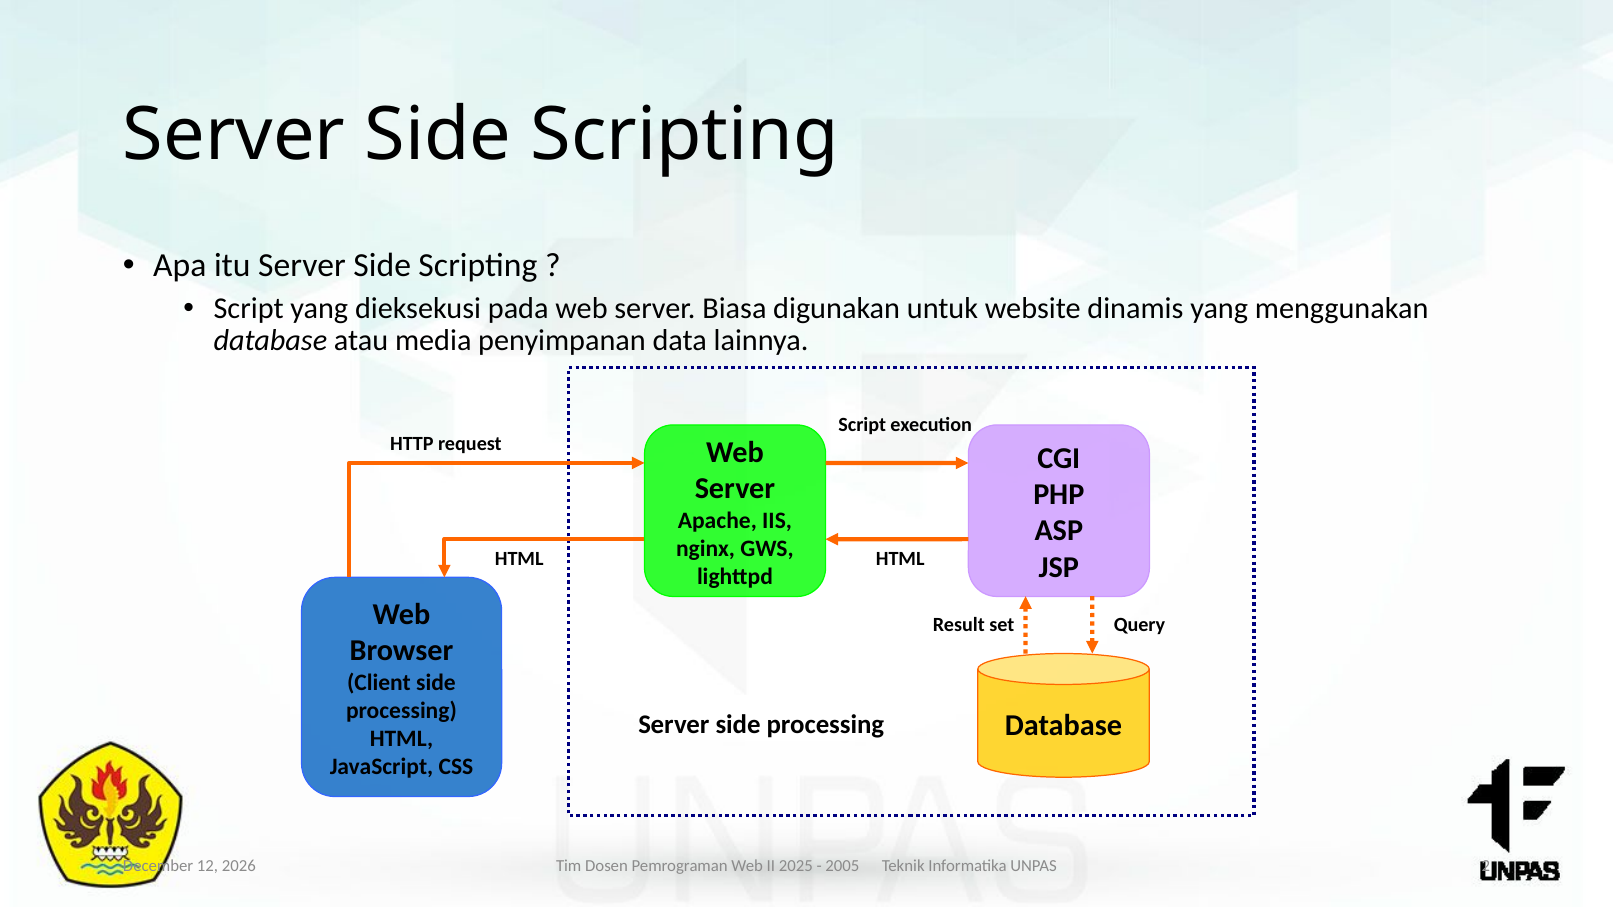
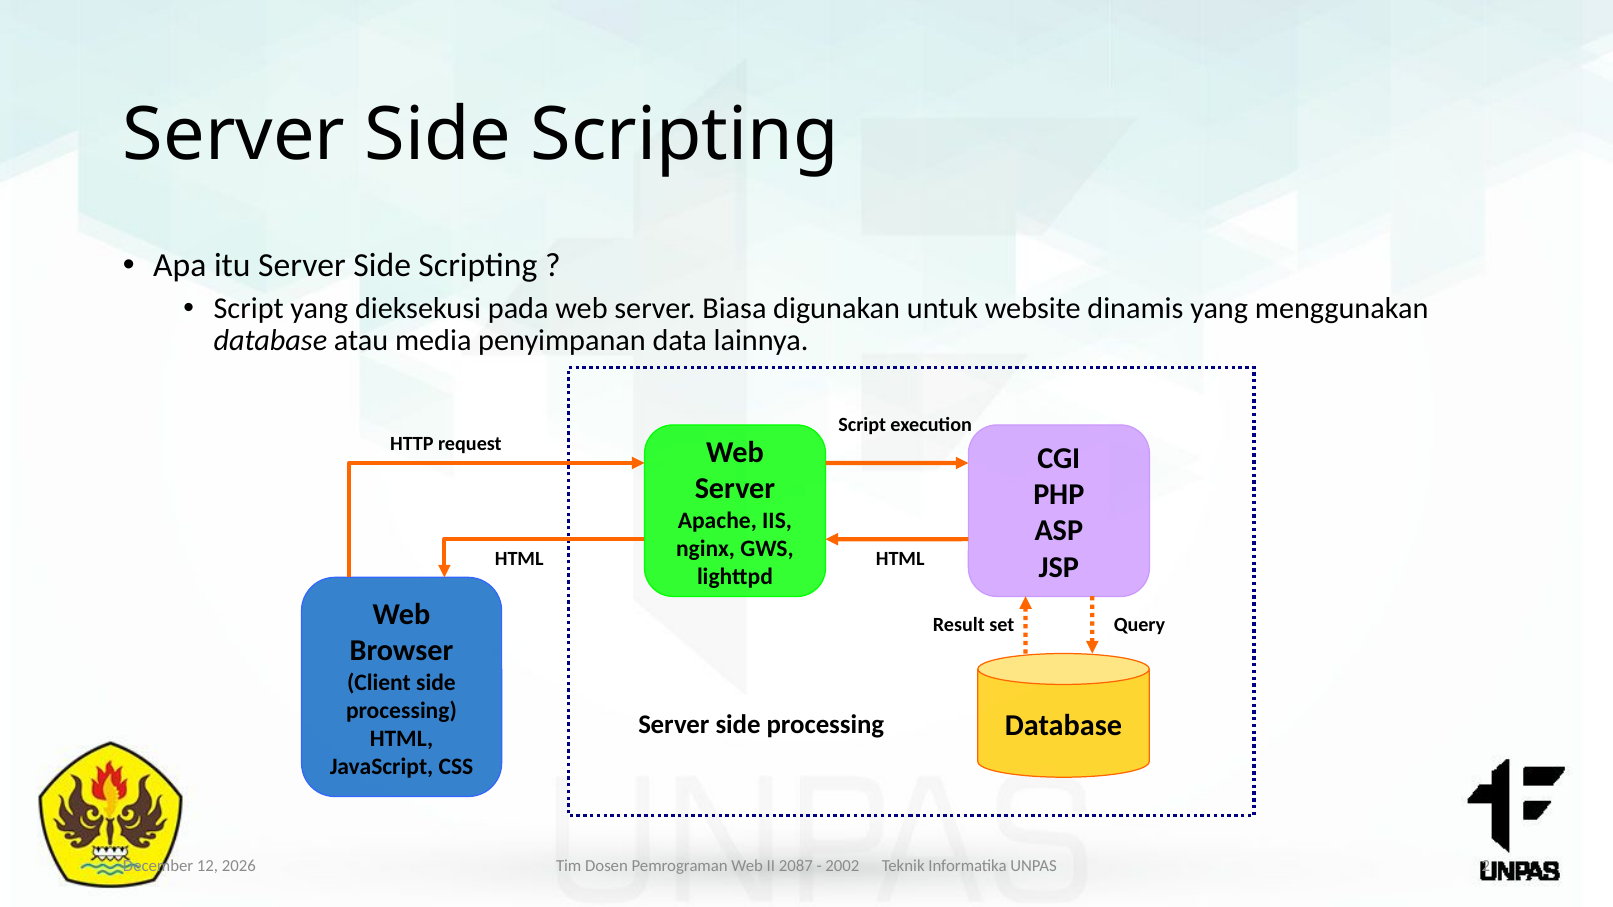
2025: 2025 -> 2087 (796, 866)
2005: 2005 -> 2002 (842, 866)
